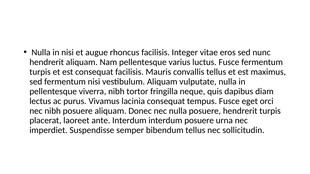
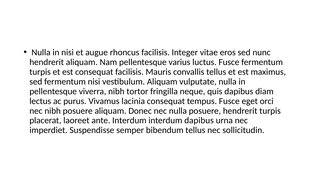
interdum posuere: posuere -> dapibus (199, 121)
